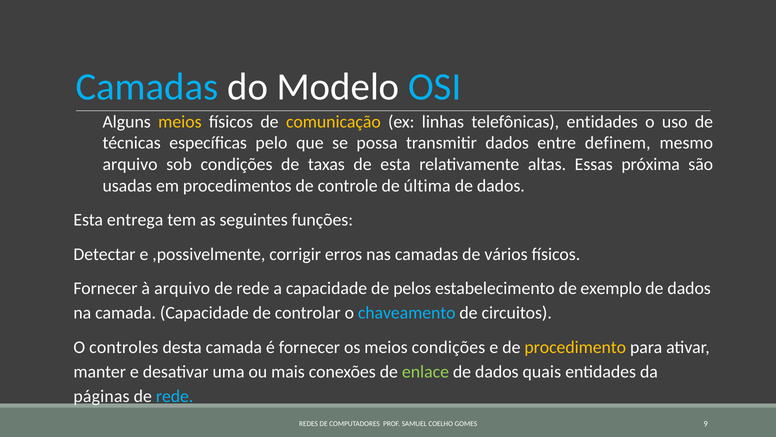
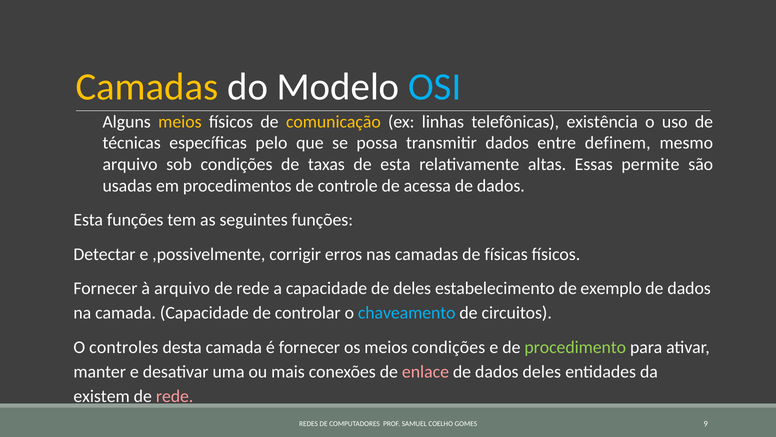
Camadas colour: light blue -> yellow (147, 87)
telefônicas entidades: entidades -> existência (602, 122)
próxima: próxima -> permite (650, 164)
última: última -> acessa (427, 186)
Esta entrega: entrega -> funções (135, 220)
vários: vários -> físicas (506, 254)
de pelos: pelos -> deles (412, 288)
procedimento colour: yellow -> light green (575, 347)
enlace colour: light green -> pink (425, 371)
dados quais: quais -> deles (542, 371)
páginas: páginas -> existem (102, 396)
rede colour: light blue -> pink (175, 396)
